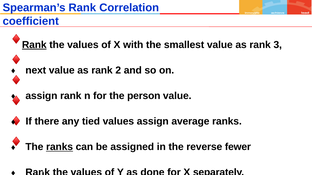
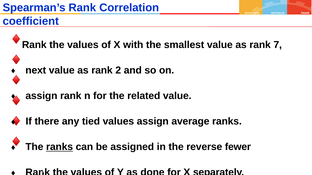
Rank underline: present -> none (34, 45)
3: 3 -> 7 (278, 45)
person: person -> related (144, 96)
